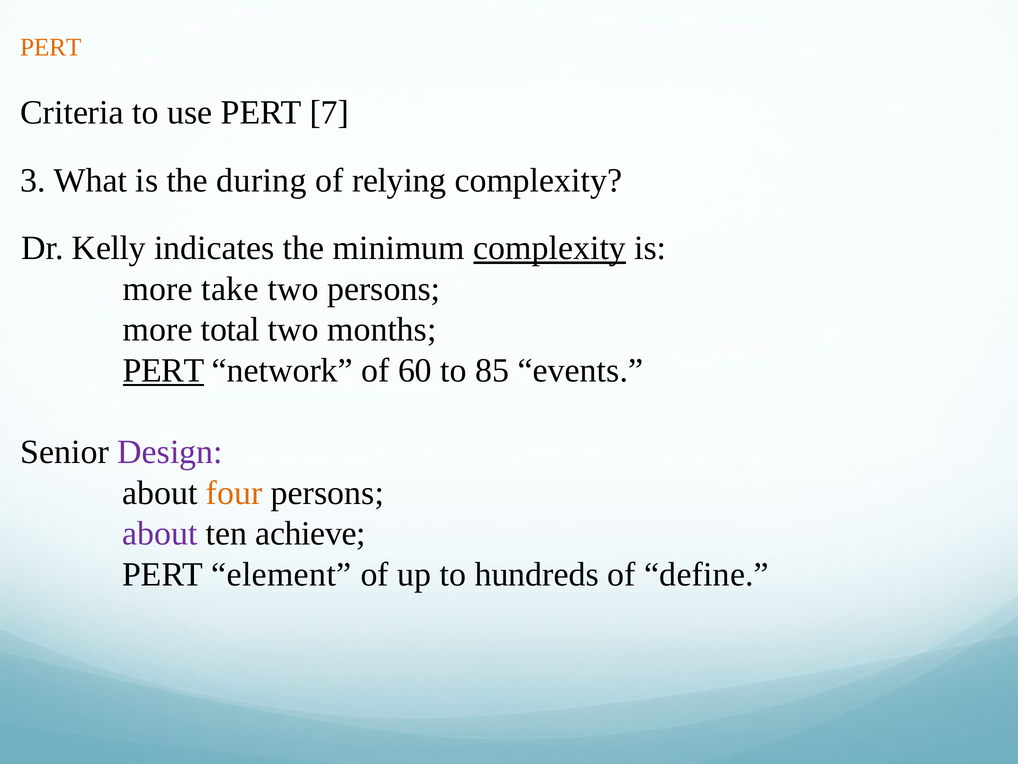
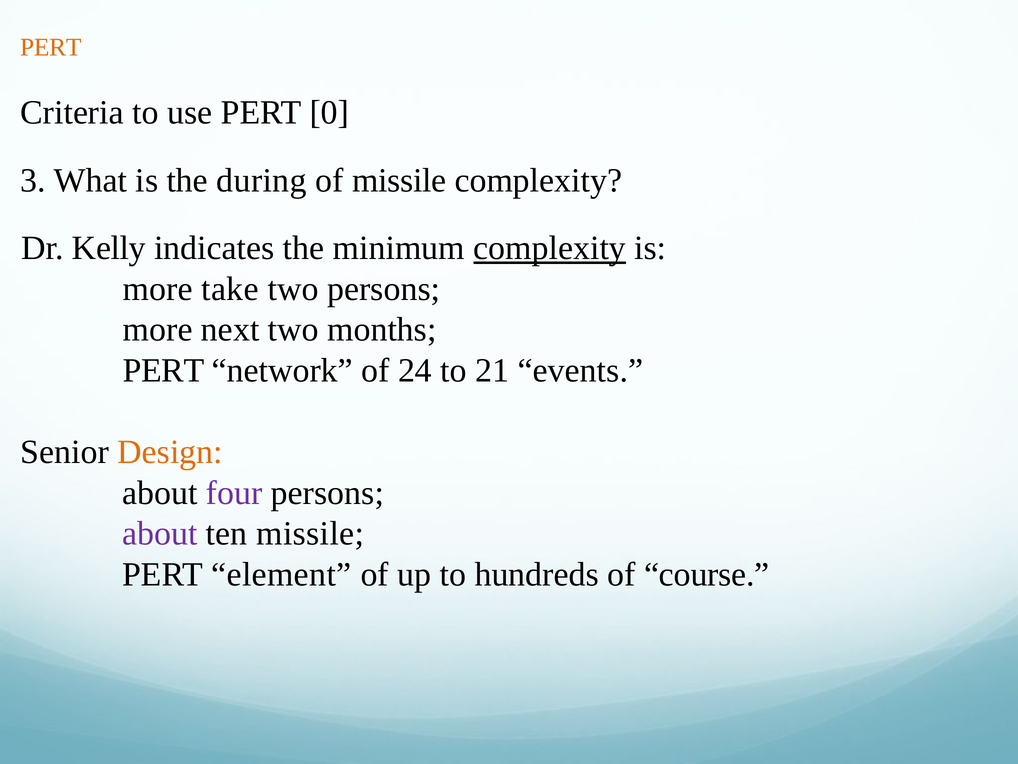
7: 7 -> 0 (329, 113)
of relying: relying -> missile (399, 180)
total: total -> next (230, 329)
PERT underline: present -> none (164, 370)
60: 60 -> 24 (415, 370)
85: 85 -> 21 (492, 370)
Design colour: purple -> orange (170, 452)
four colour: orange -> purple (234, 493)
ten achieve: achieve -> missile (310, 533)
define: define -> course (707, 574)
